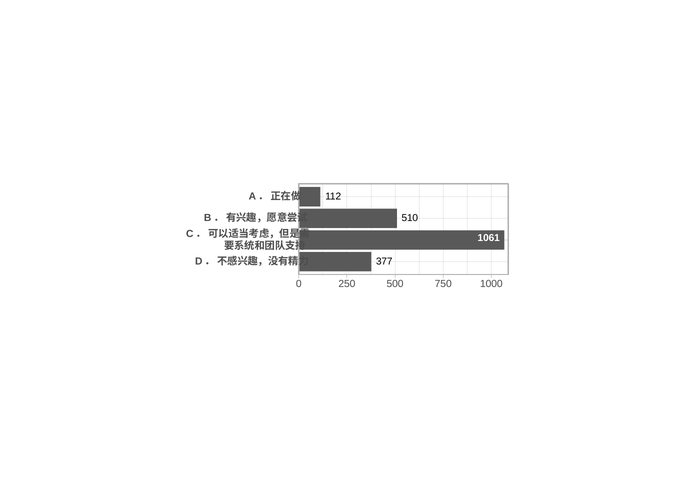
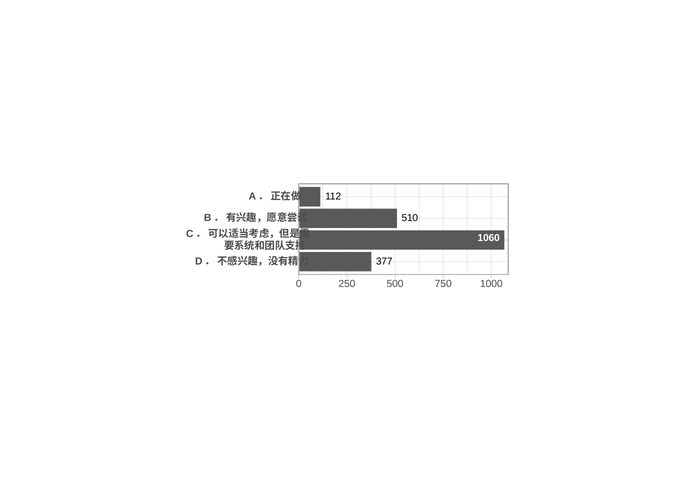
1061: 1061 -> 1060 (489, 238)
